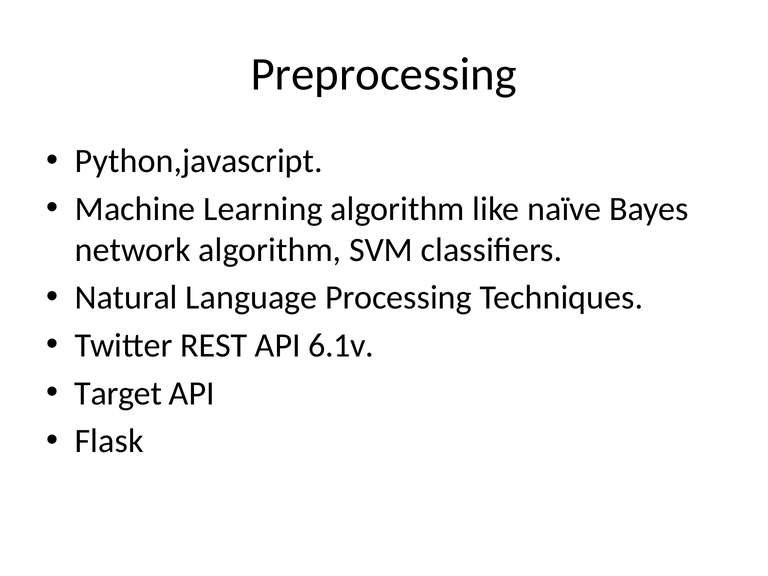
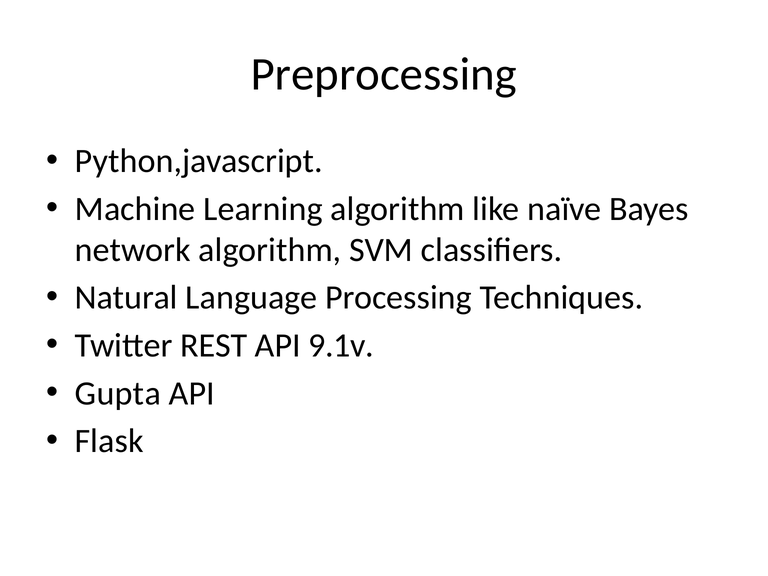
6.1v: 6.1v -> 9.1v (341, 345)
Target: Target -> Gupta (118, 393)
